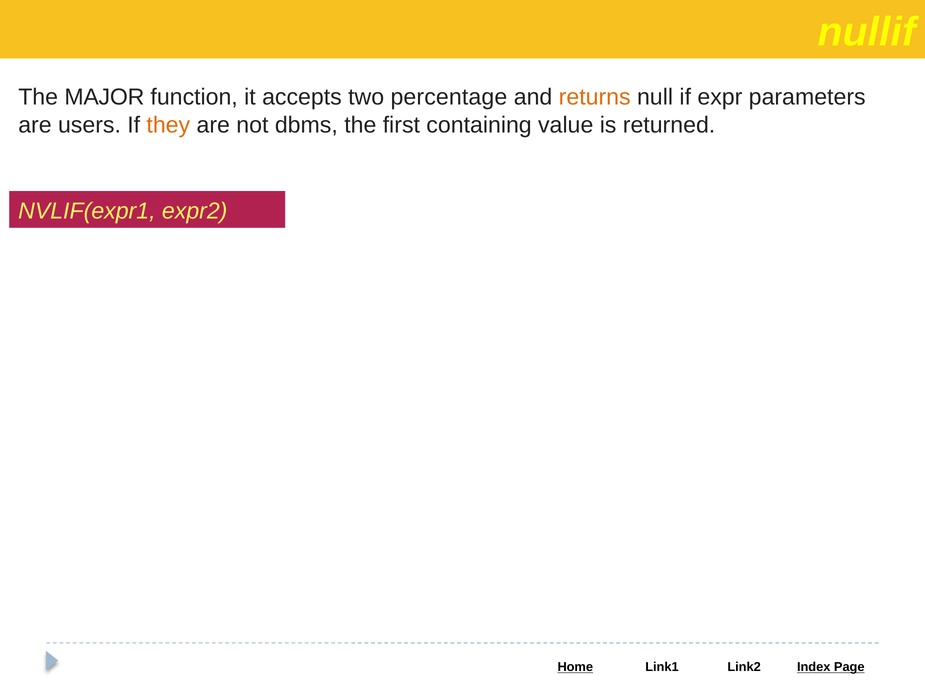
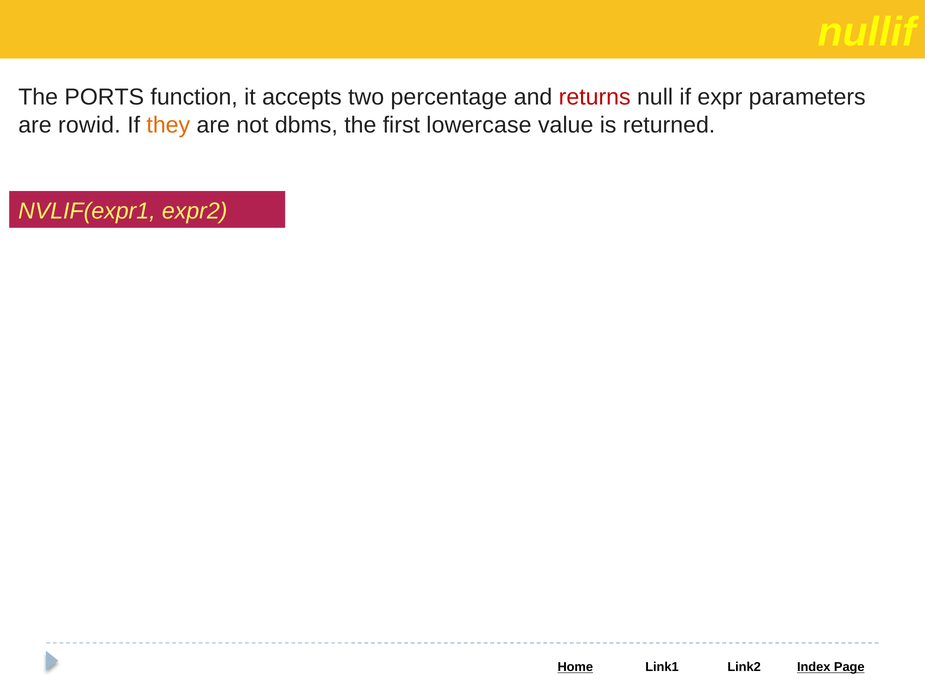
MAJOR: MAJOR -> PORTS (104, 97)
returns colour: orange -> red (595, 97)
users: users -> rowid (89, 125)
containing: containing -> lowercase (479, 125)
